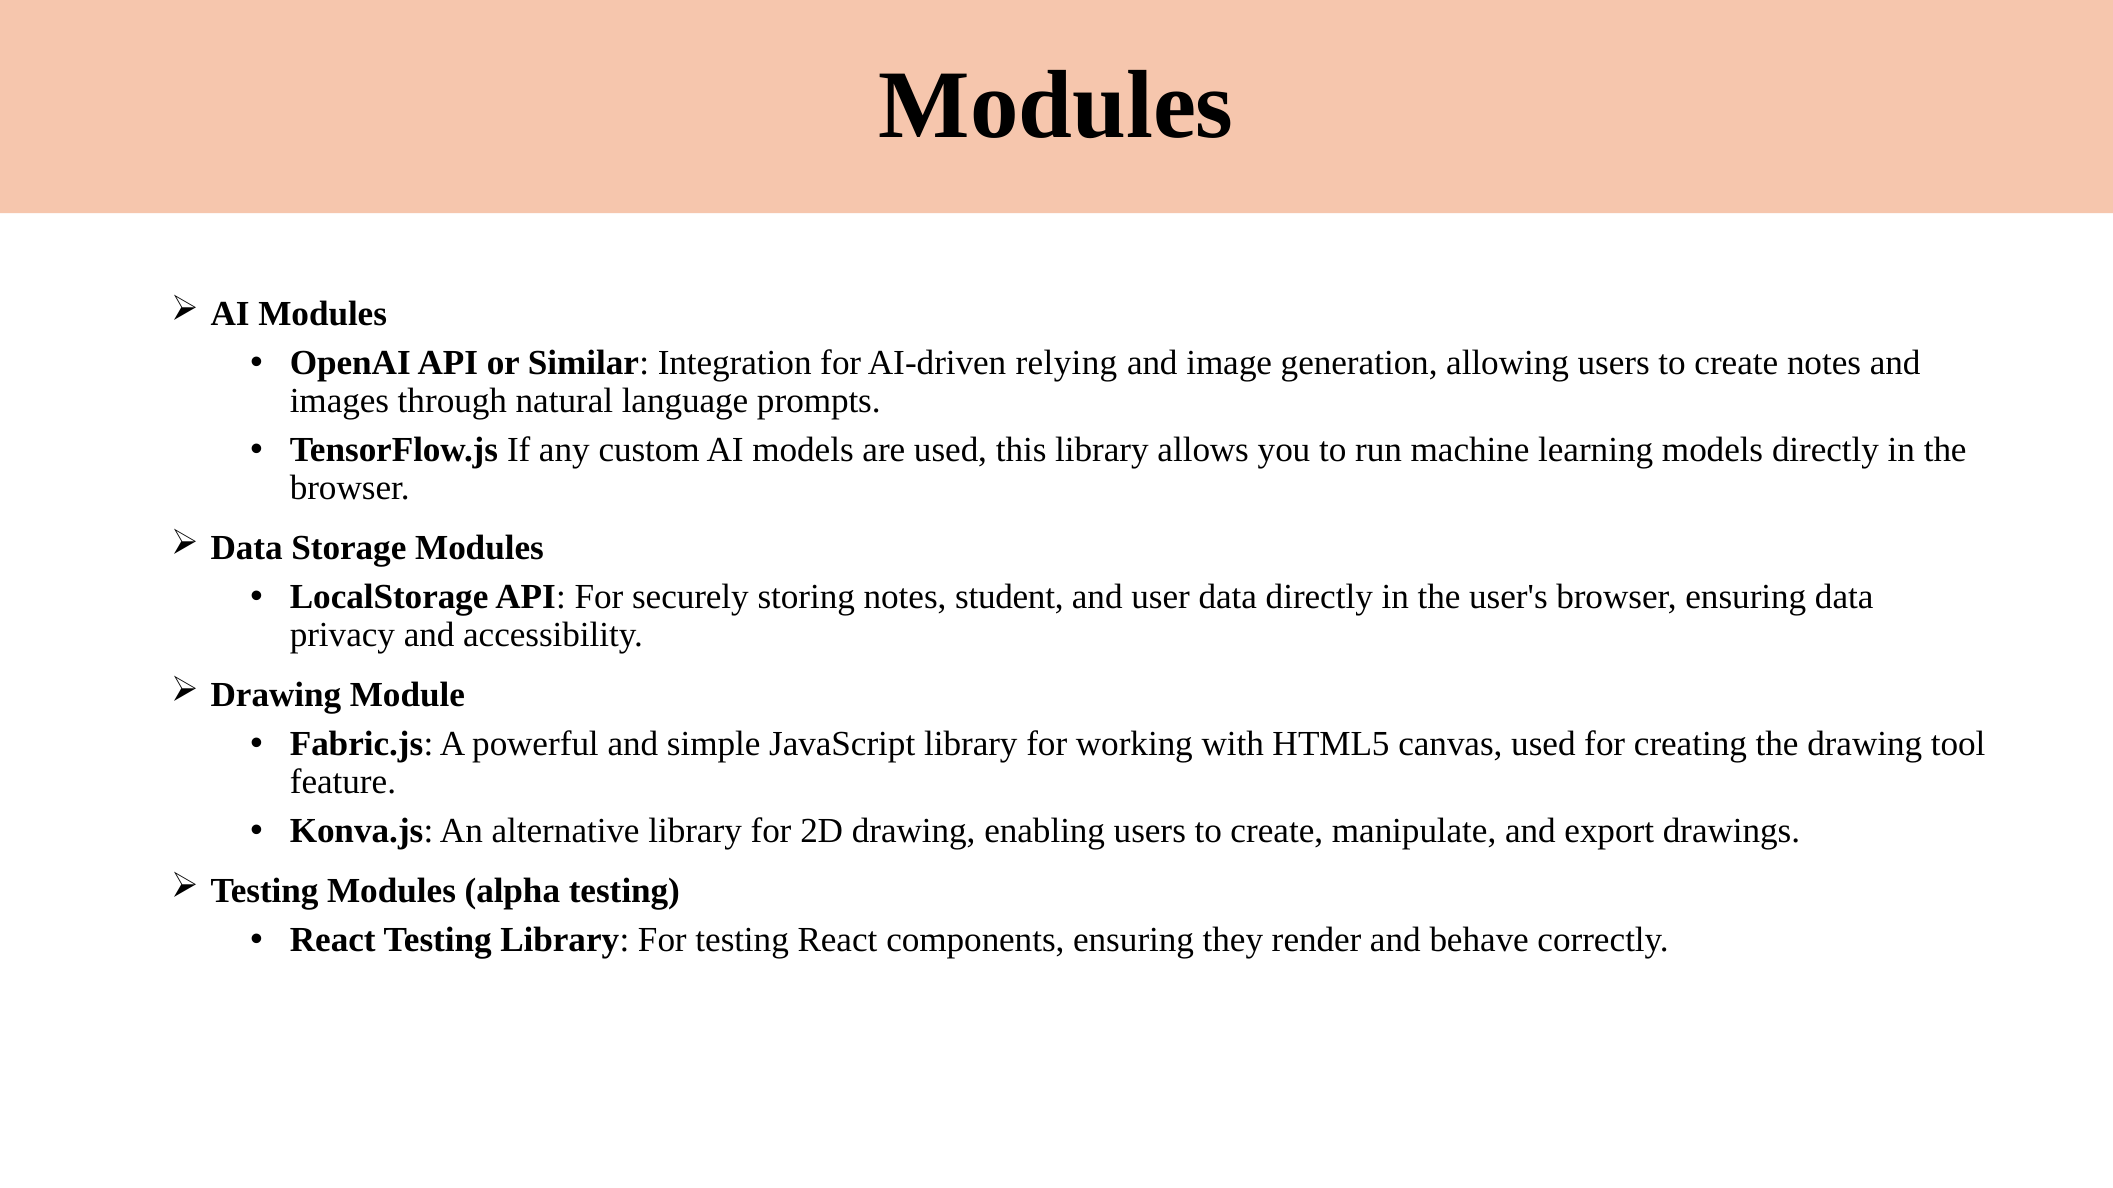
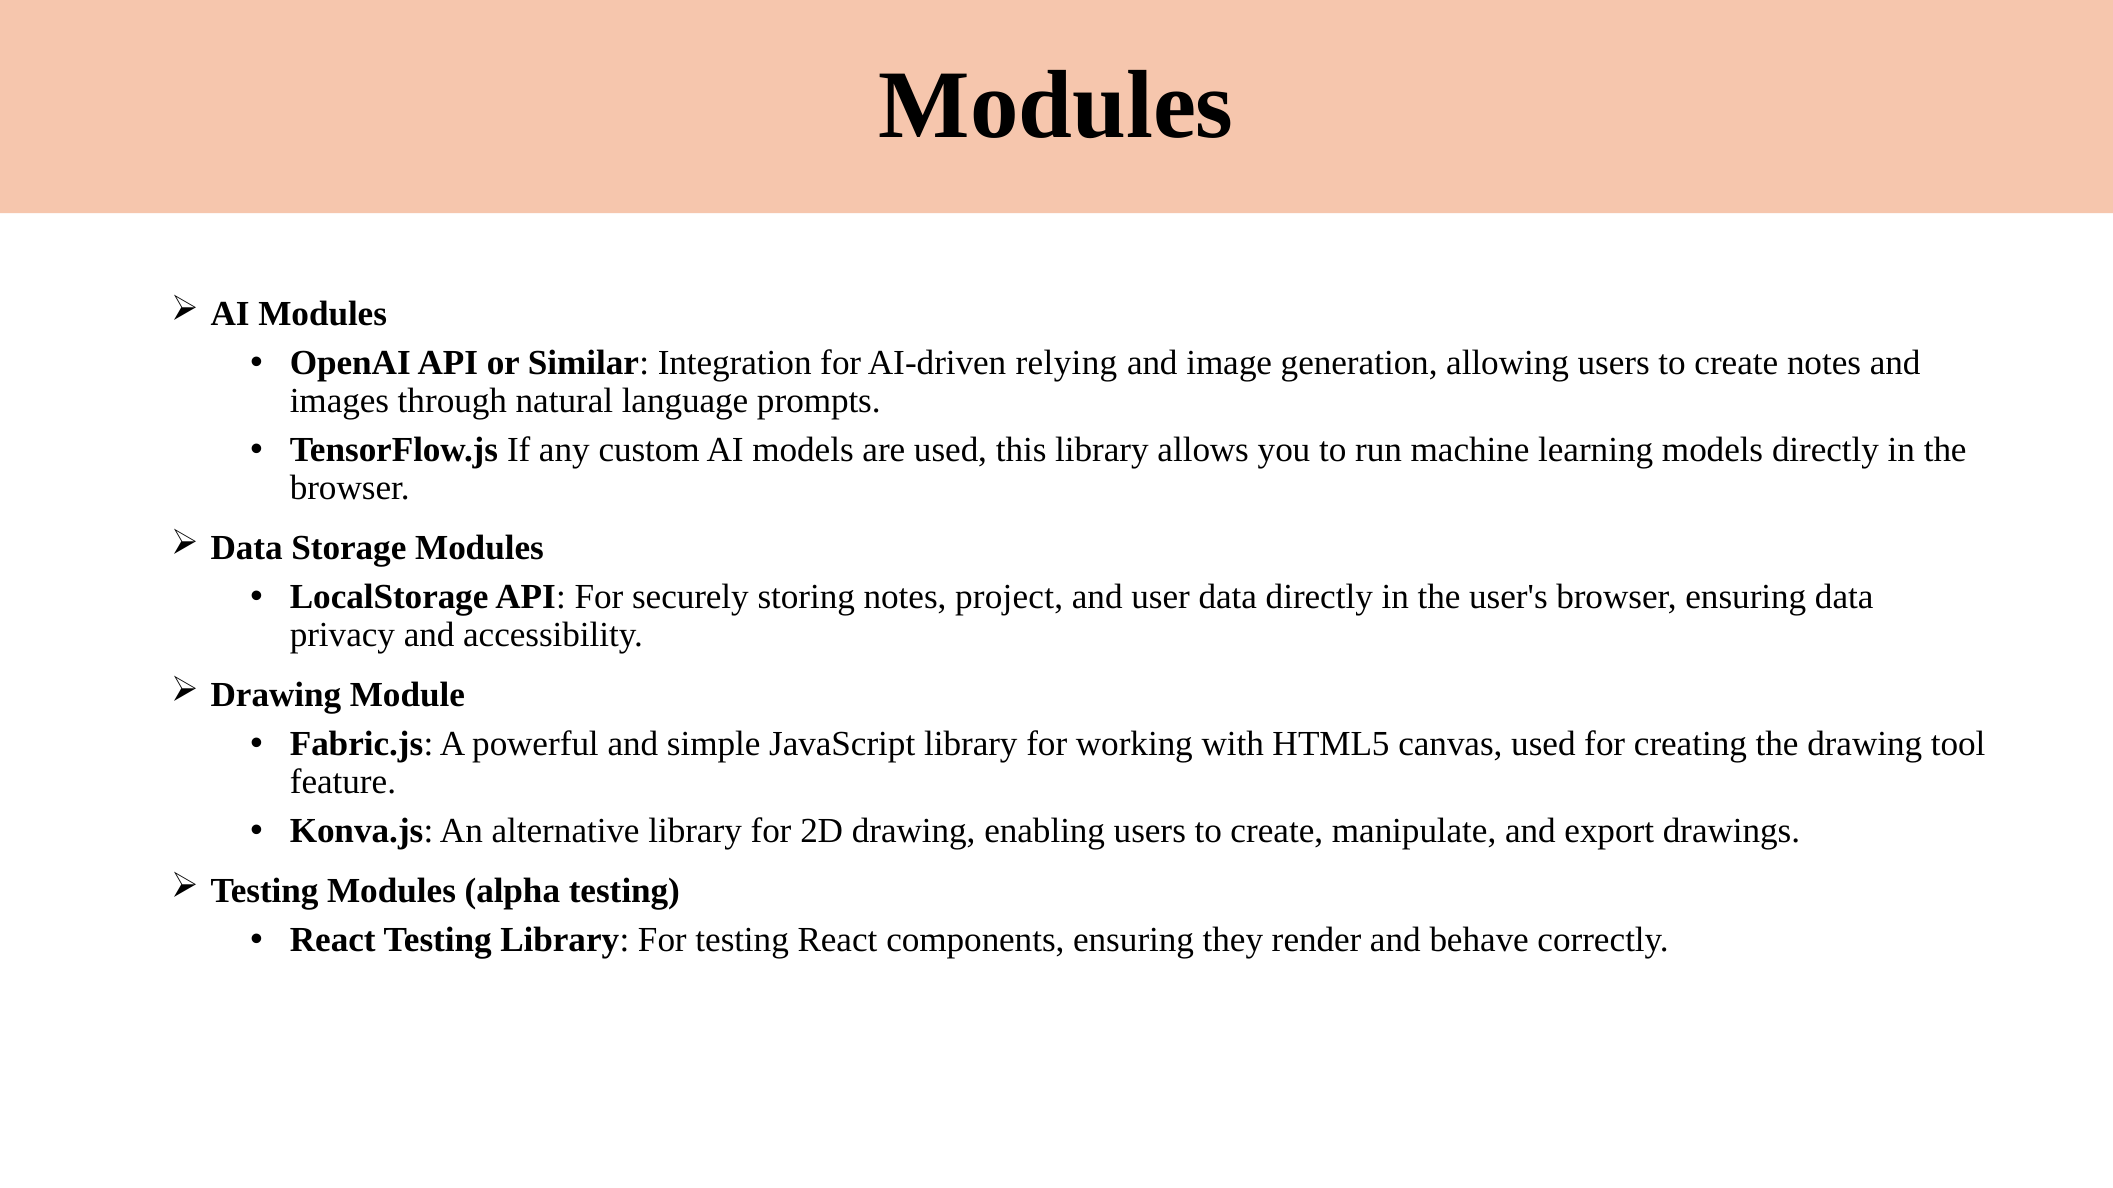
student: student -> project (1009, 597)
